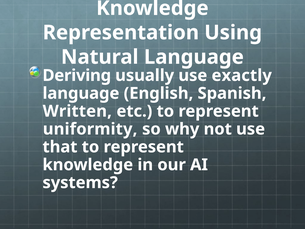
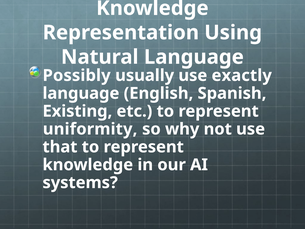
Deriving: Deriving -> Possibly (77, 75)
Written: Written -> Existing (77, 111)
